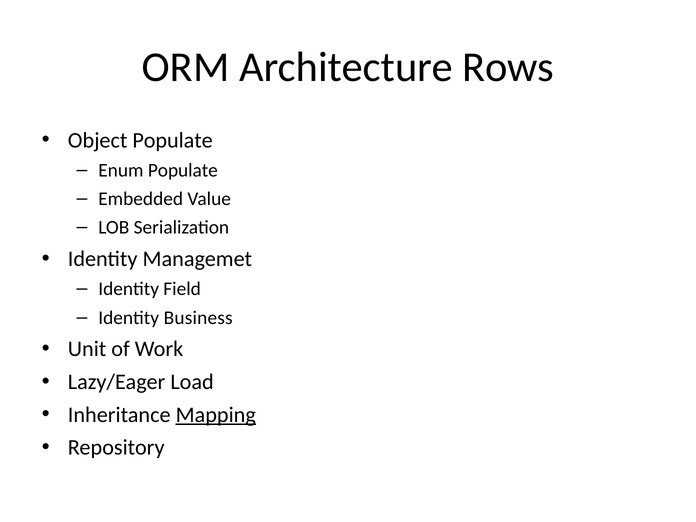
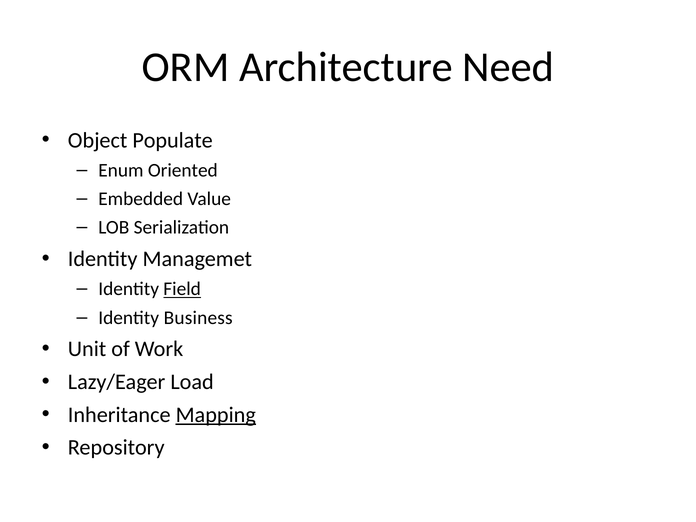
Rows: Rows -> Need (508, 67)
Enum Populate: Populate -> Oriented (183, 170)
Field underline: none -> present (182, 289)
